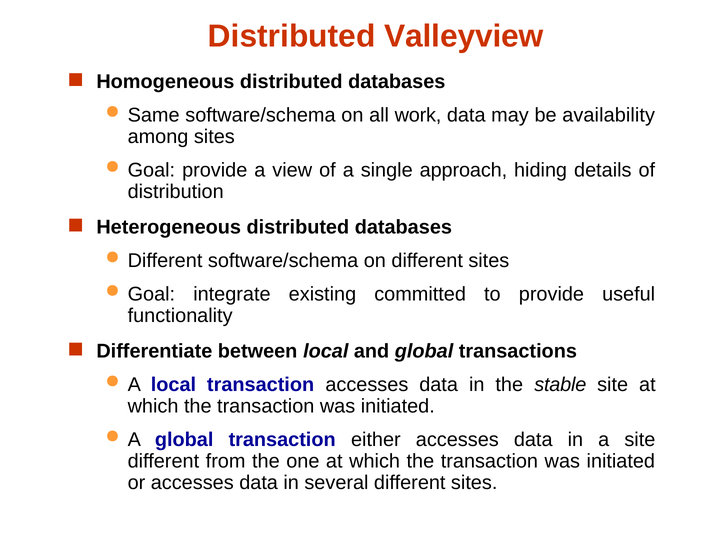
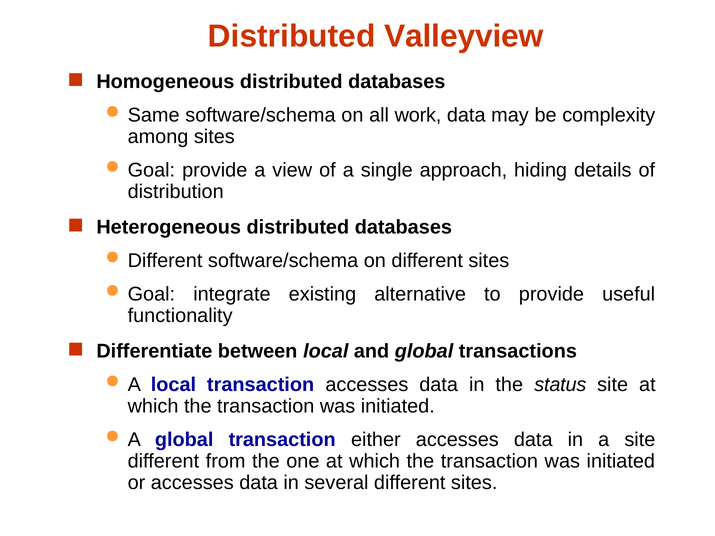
availability: availability -> complexity (609, 115)
committed: committed -> alternative (420, 294)
stable: stable -> status (560, 385)
